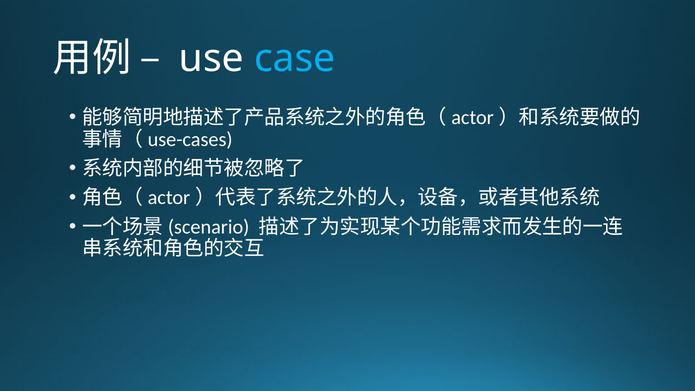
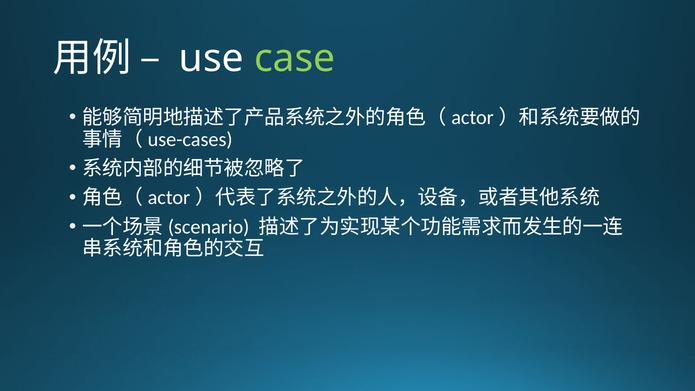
case colour: light blue -> light green (295, 58)
